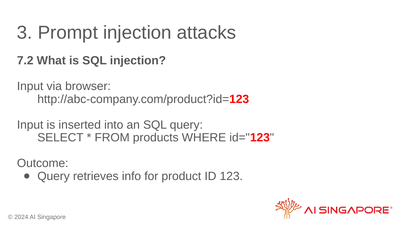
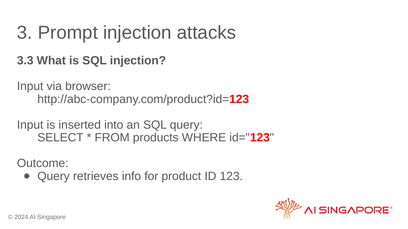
7.2: 7.2 -> 3.3 (25, 61)
